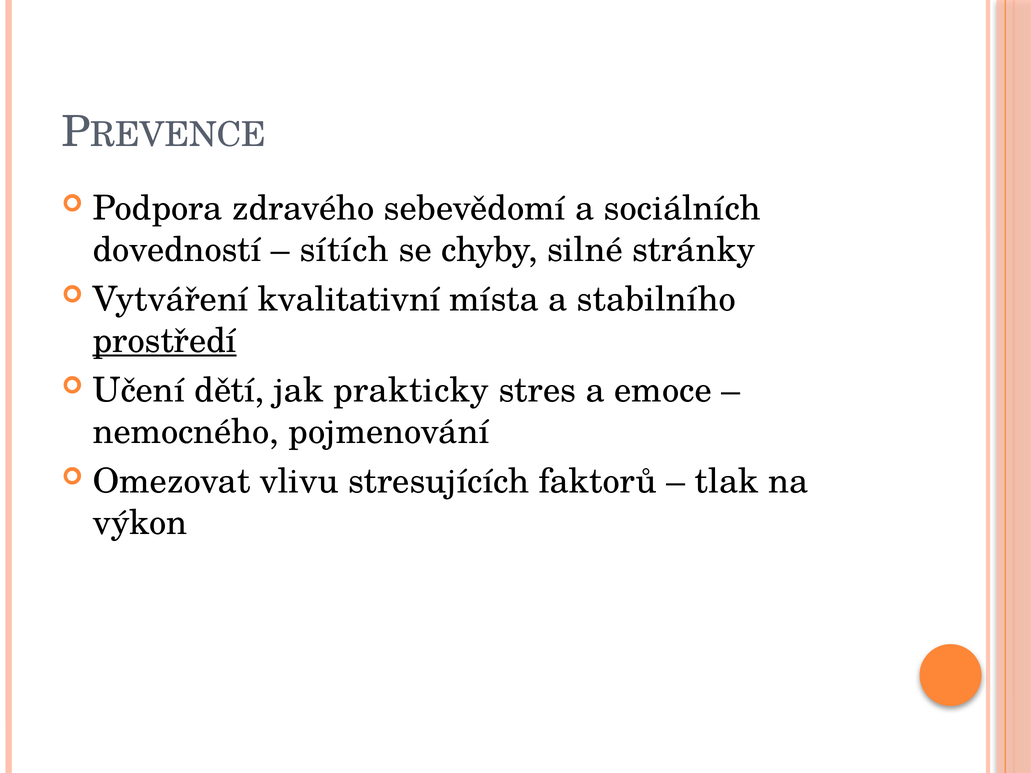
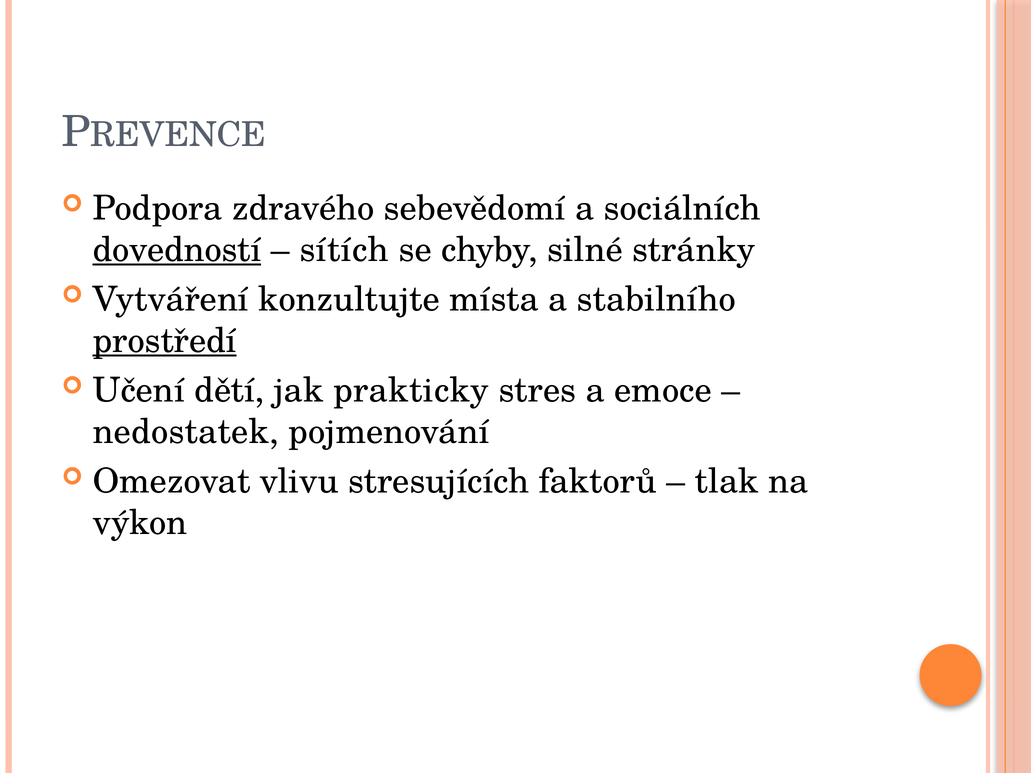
dovedností underline: none -> present (177, 250)
kvalitativní: kvalitativní -> konzultujte (349, 300)
nemocného: nemocného -> nedostatek (186, 432)
